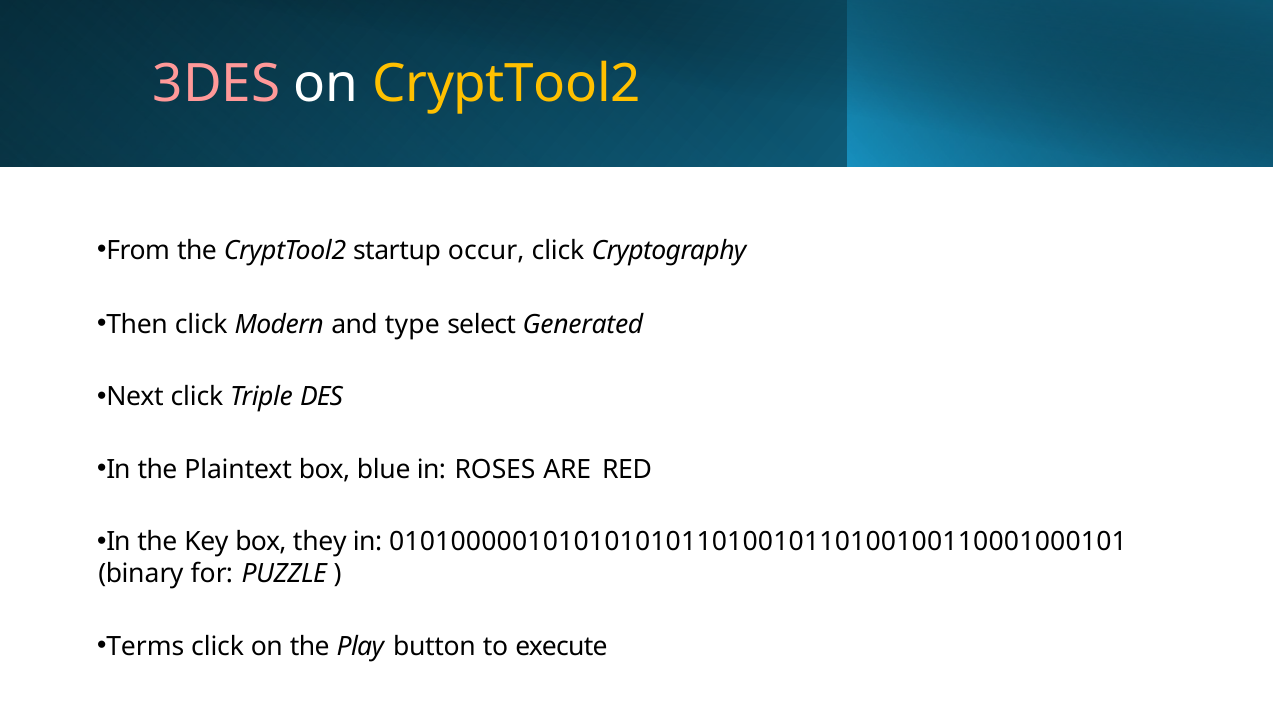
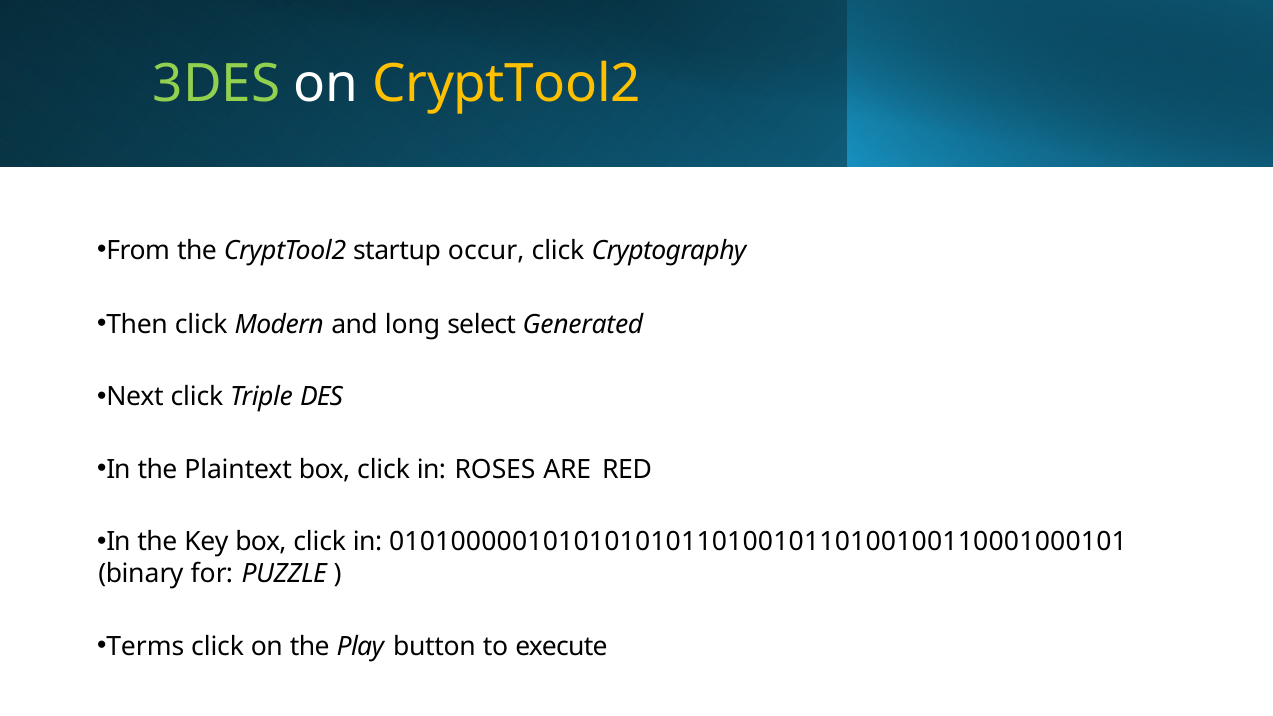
3DES colour: pink -> light green (217, 84)
type: type -> long (413, 325)
Plaintext box blue: blue -> click (384, 470)
Key box they: they -> click (320, 542)
